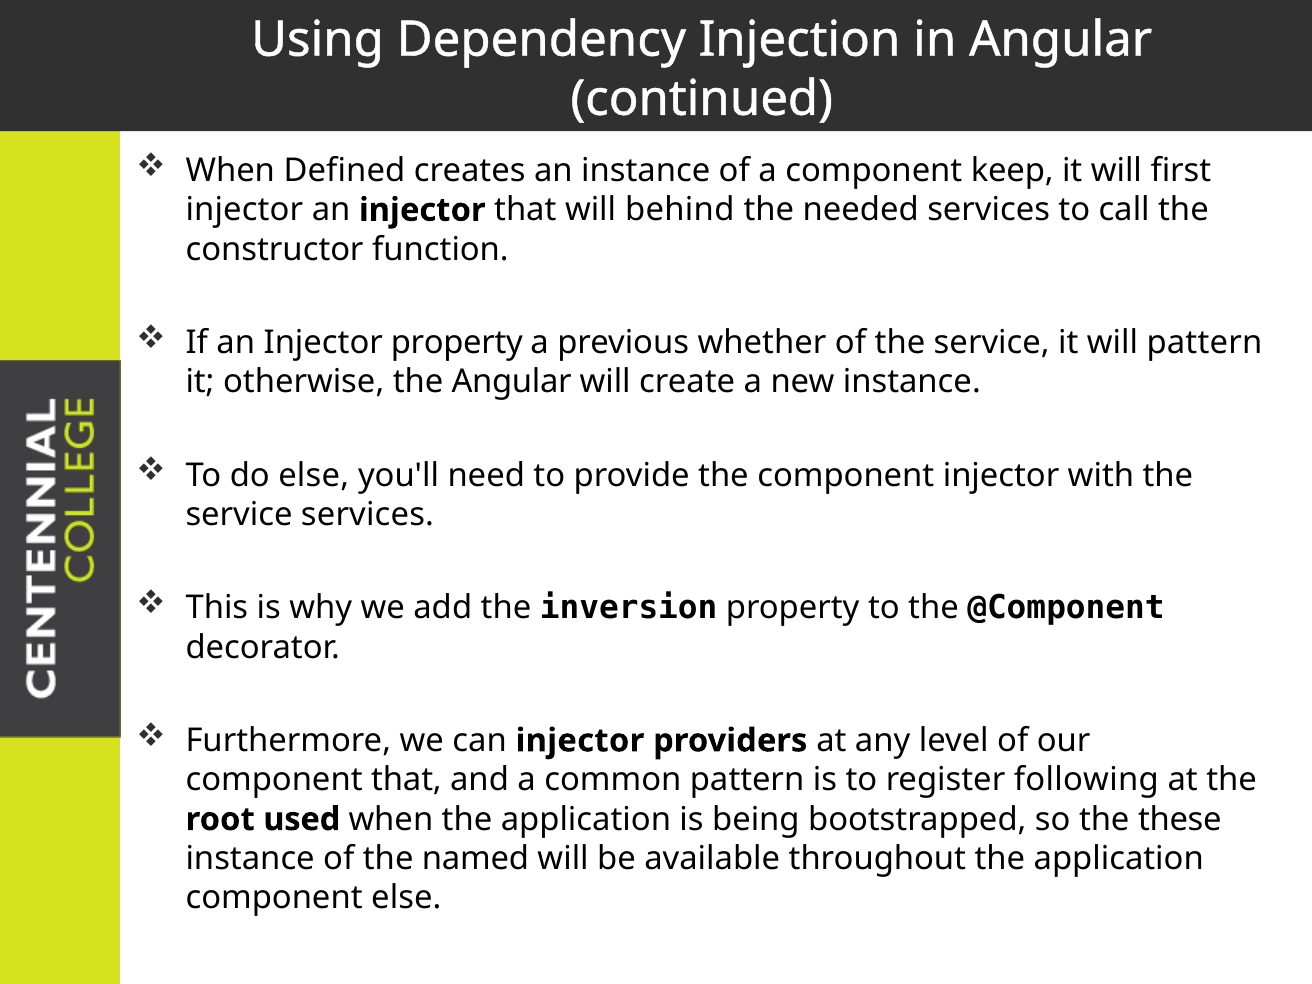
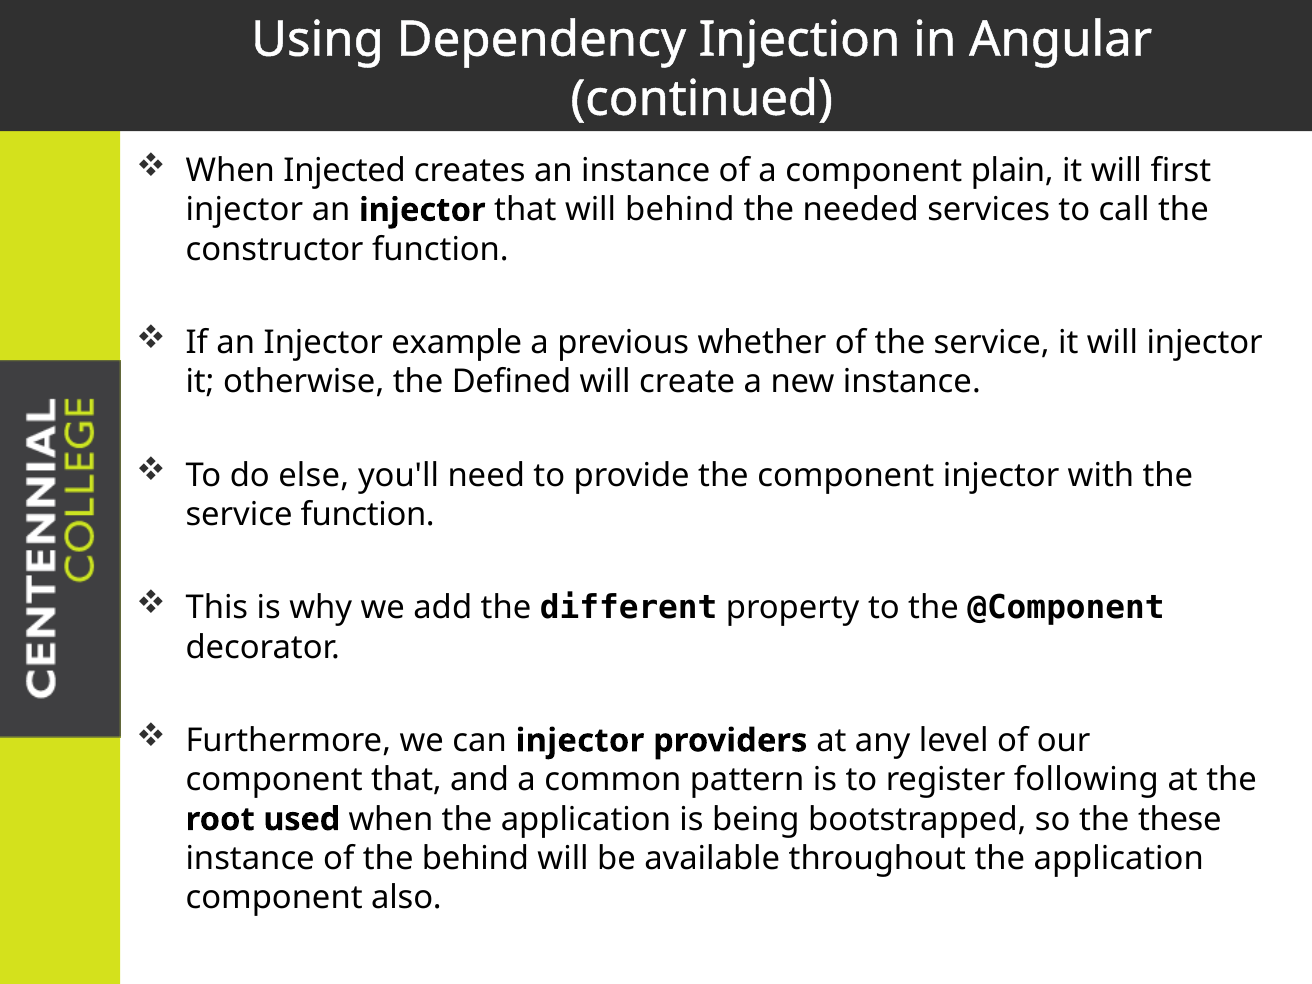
Defined: Defined -> Injected (345, 171)
keep: keep -> plain (1012, 171)
Injector property: property -> example (457, 343)
will pattern: pattern -> injector (1205, 343)
the Angular: Angular -> Defined (512, 382)
service services: services -> function (368, 515)
inversion: inversion -> different (629, 608)
the named: named -> behind (475, 859)
component else: else -> also (406, 898)
